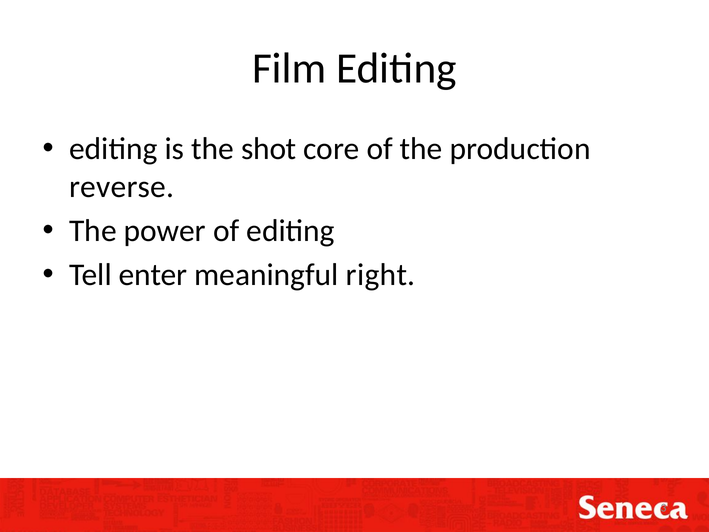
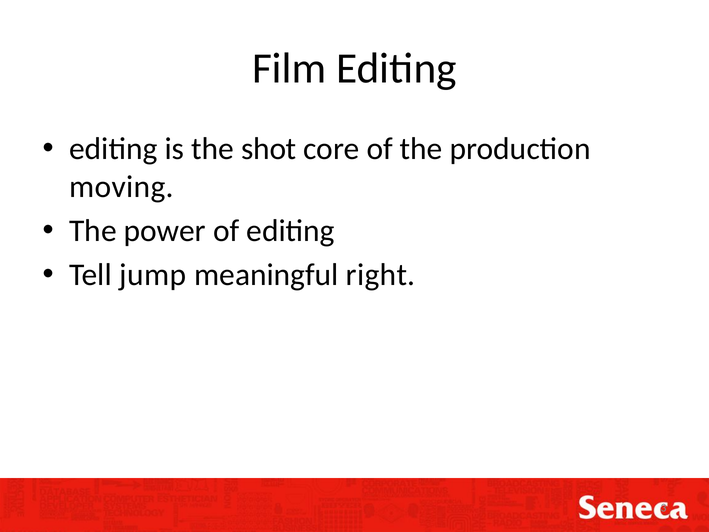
reverse: reverse -> moving (122, 187)
enter: enter -> jump (153, 275)
